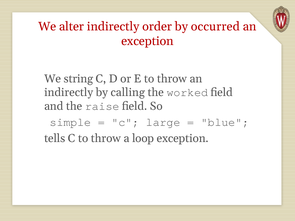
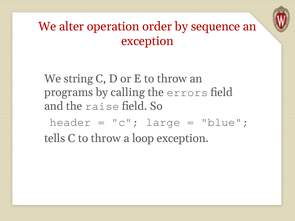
alter indirectly: indirectly -> operation (113, 26)
occurred: occurred -> sequence (215, 26)
indirectly: indirectly -> programs (69, 92)
worked: worked -> errors (187, 92)
simple: simple -> header (70, 122)
